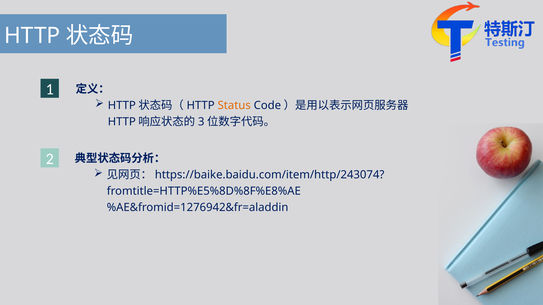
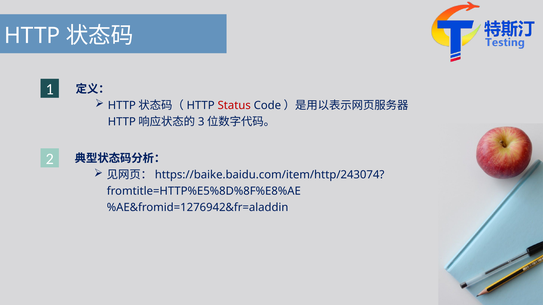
Status colour: orange -> red (234, 106)
